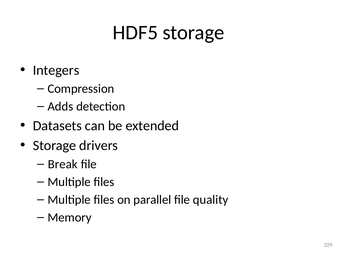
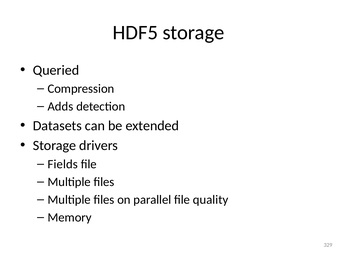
Integers: Integers -> Queried (56, 70)
Break: Break -> Fields (63, 164)
